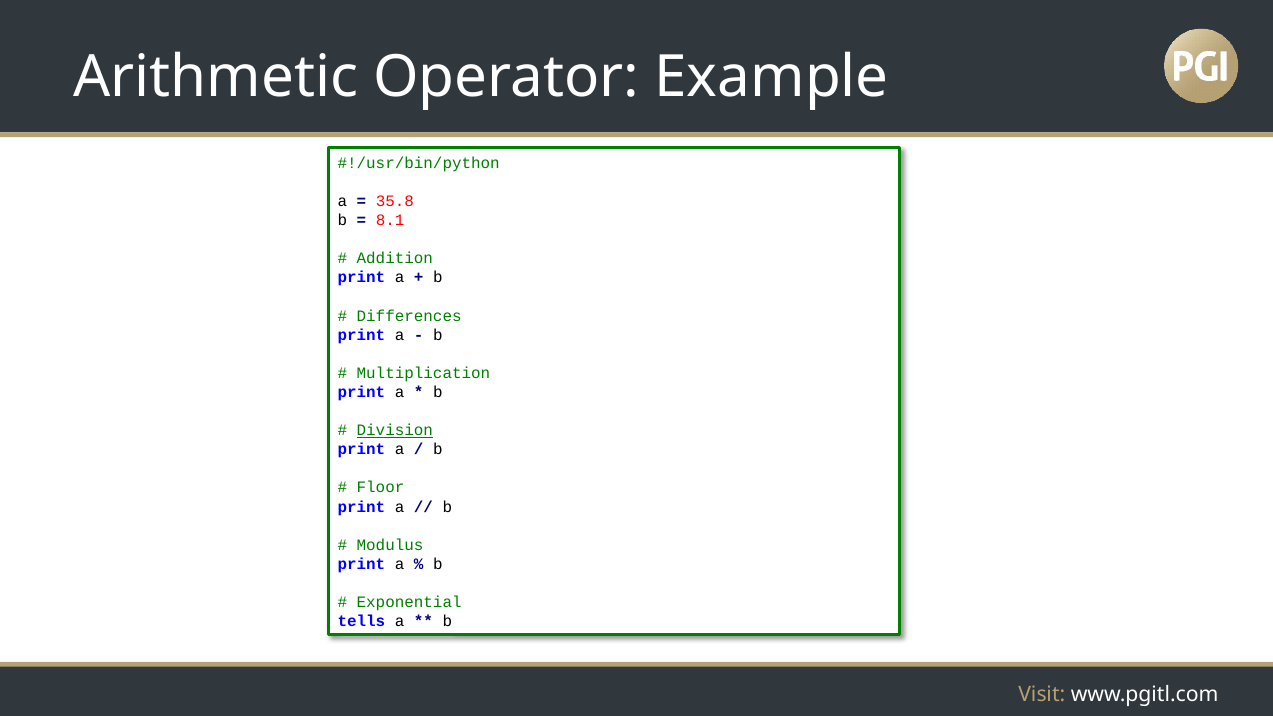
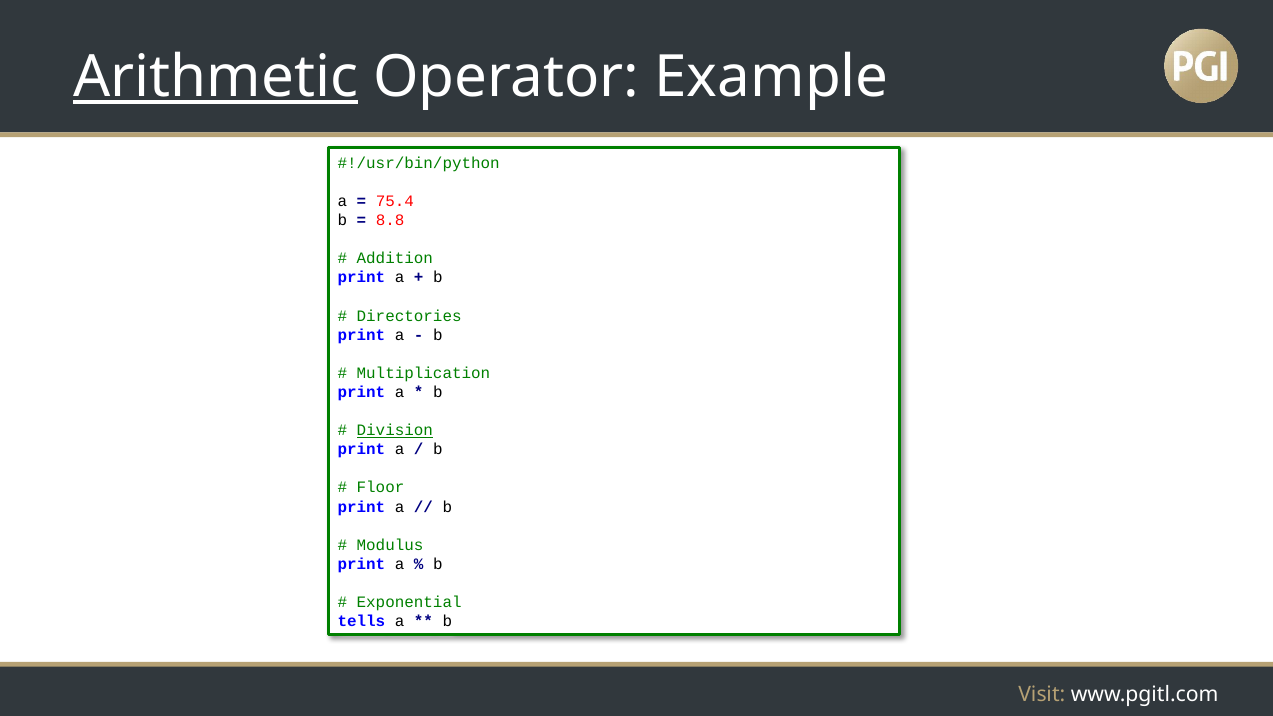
Arithmetic underline: none -> present (216, 77)
35.8: 35.8 -> 75.4 (395, 201)
8.1: 8.1 -> 8.8 (390, 220)
Differences: Differences -> Directories (409, 316)
